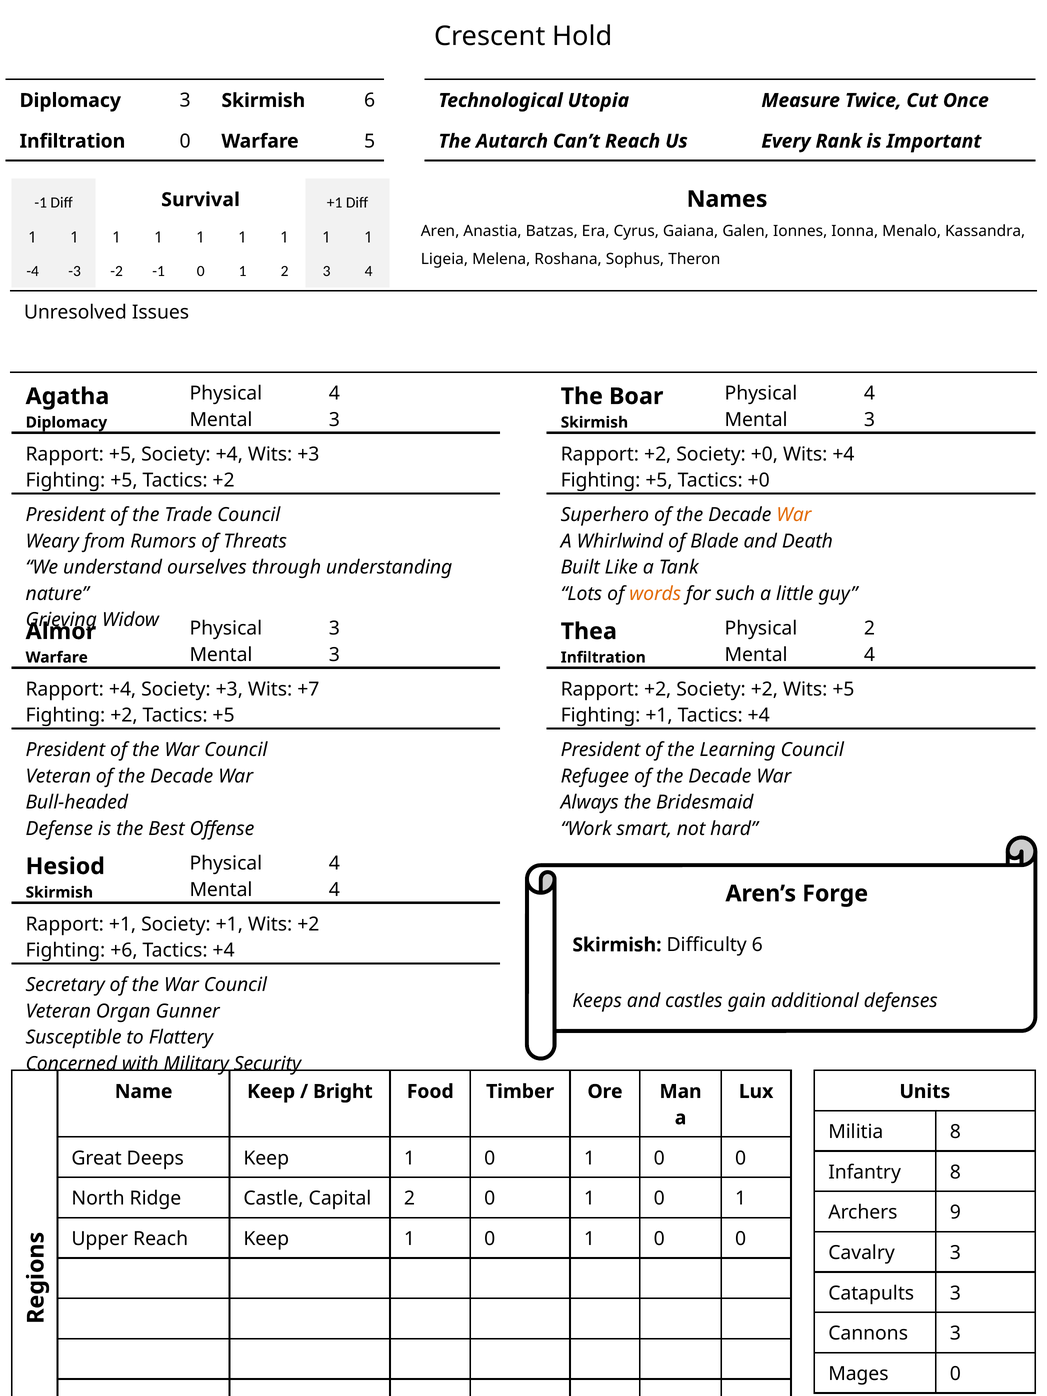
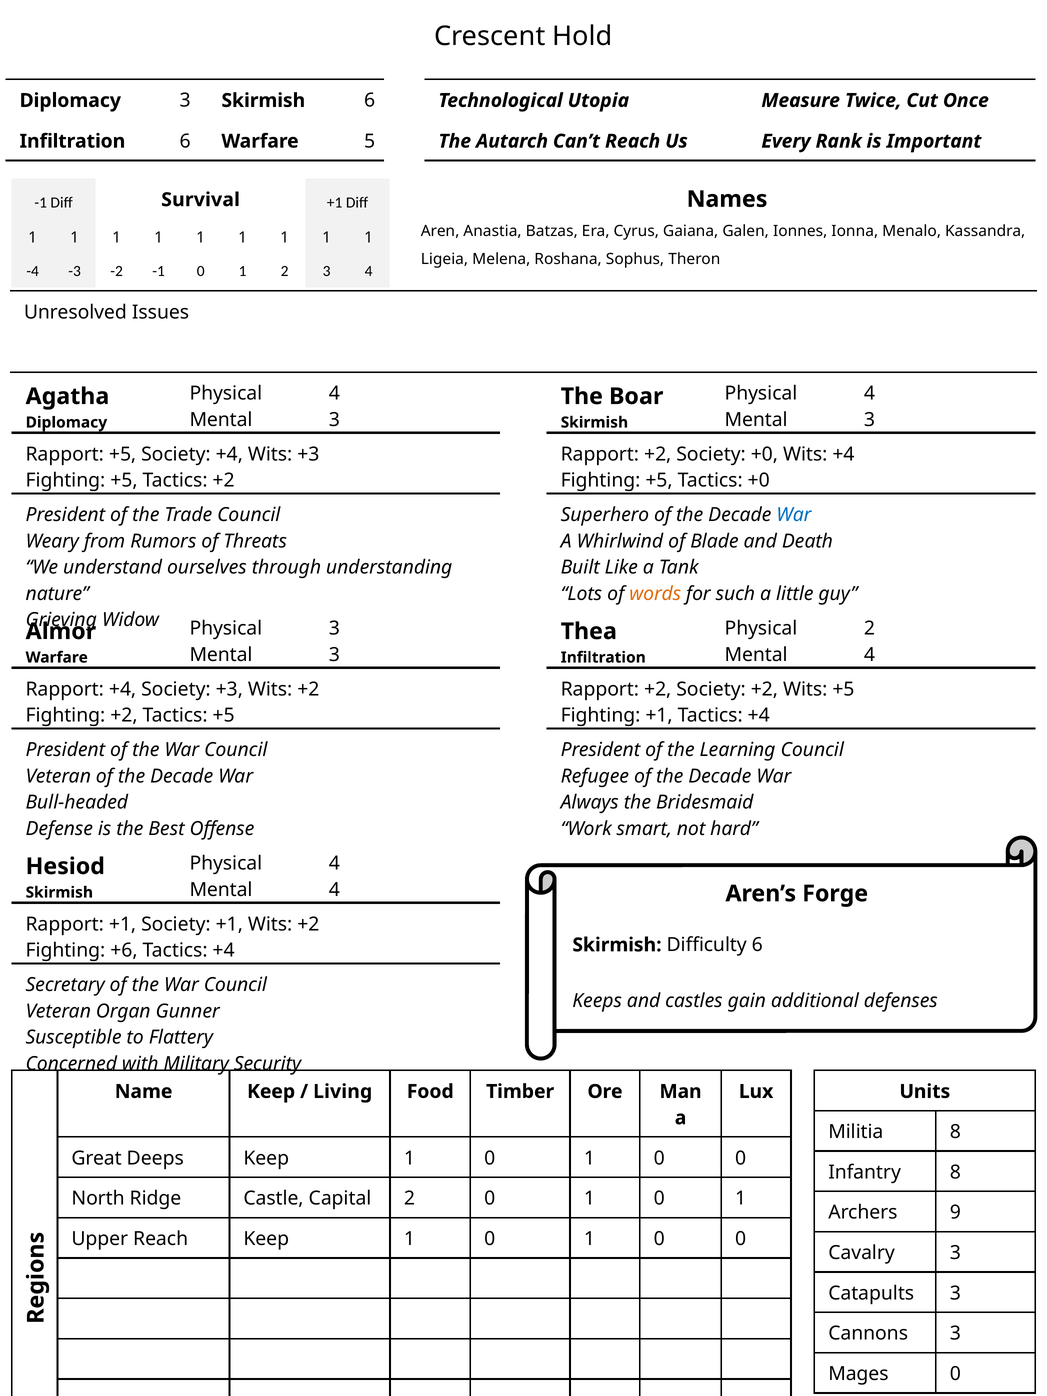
Infiltration 0: 0 -> 6 (185, 141)
War colour: orange -> blue (794, 515)
+3 Wits +7: +7 -> +2 (308, 689)
Bright: Bright -> Living (343, 1092)
